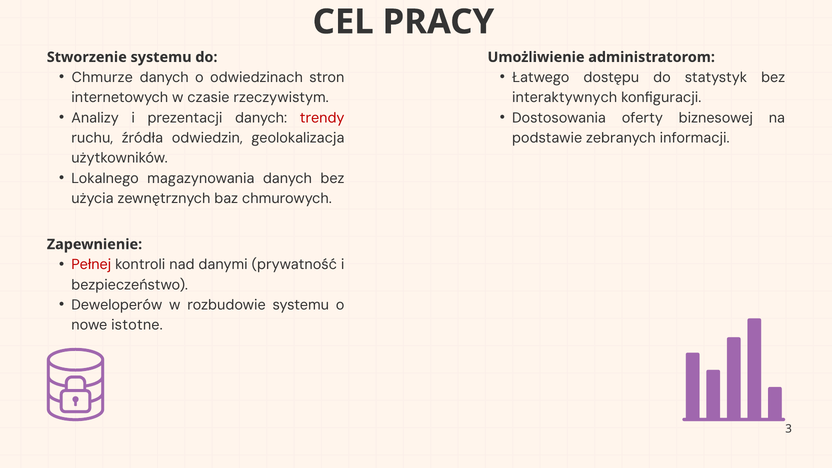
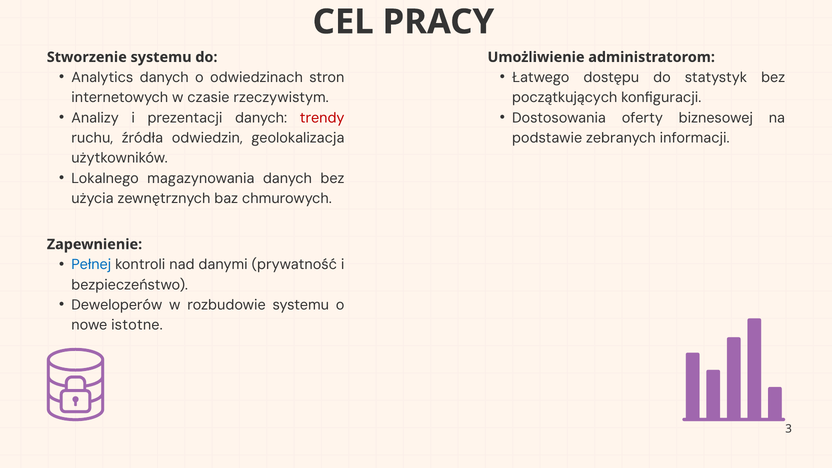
Chmurze: Chmurze -> Analytics (102, 77)
interaktywnych: interaktywnych -> początkujących (565, 98)
Pełnej colour: red -> blue (91, 265)
